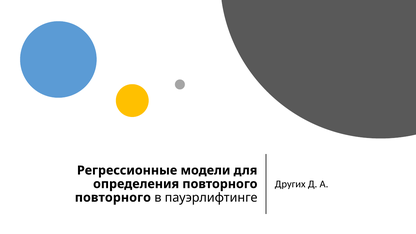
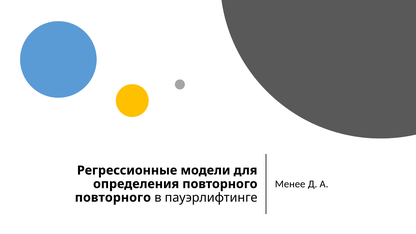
Других: Других -> Менее (290, 184)
